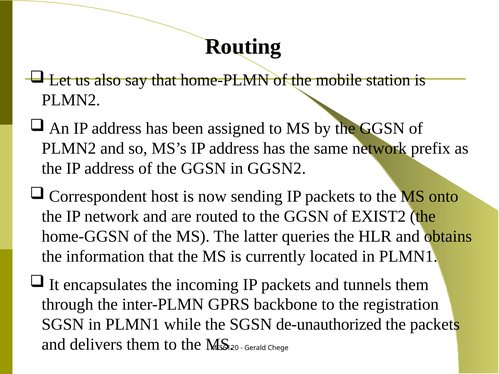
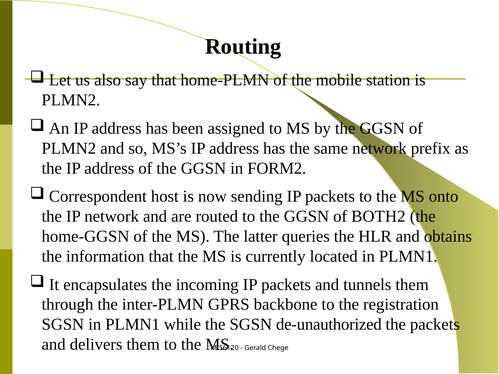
GGSN2: GGSN2 -> FORM2 (277, 168)
EXIST2: EXIST2 -> BOTH2 (378, 217)
